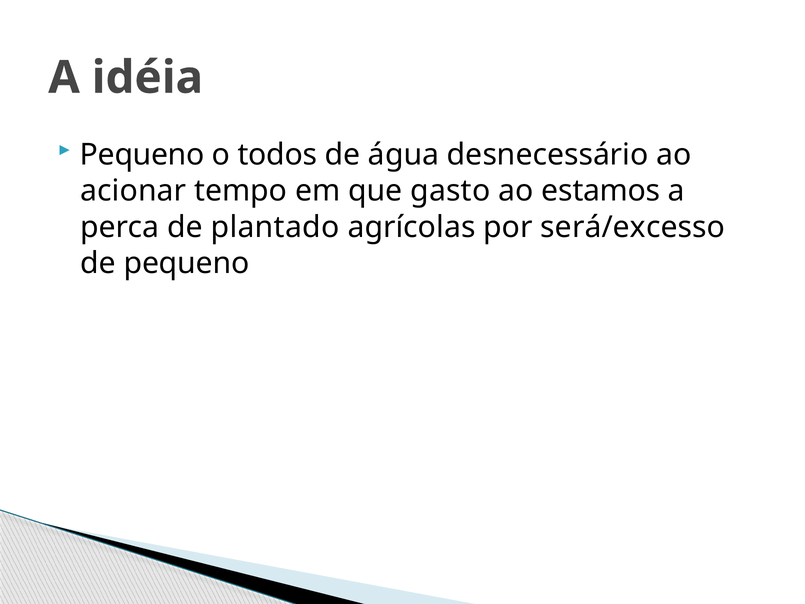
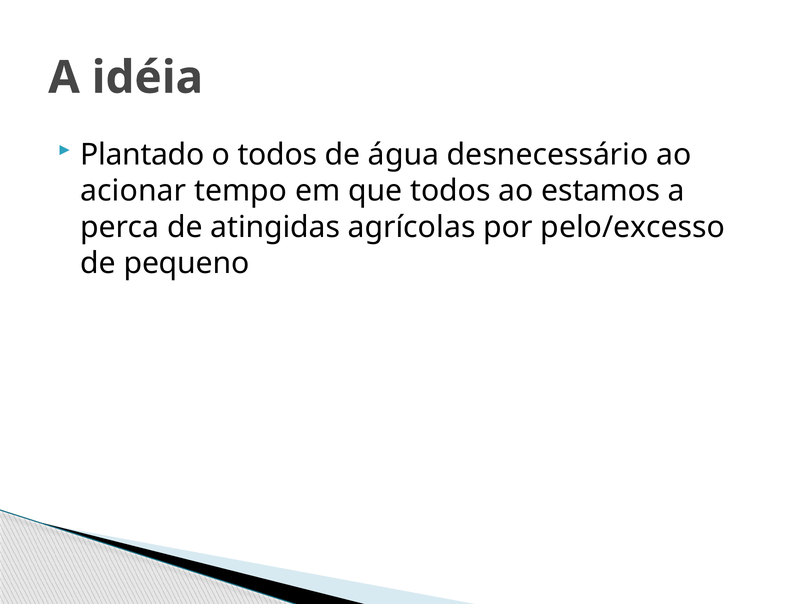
Pequeno: Pequeno -> Plantado (142, 155)
que gasto: gasto -> todos (450, 191)
plantado: plantado -> atingidas (275, 227)
será/excesso: será/excesso -> pelo/excesso (633, 227)
